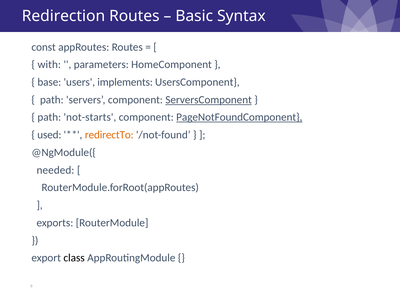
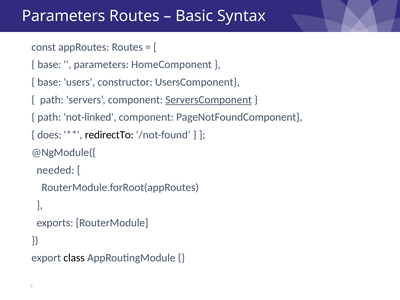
Redirection: Redirection -> Parameters (64, 16)
with: with -> base (49, 65)
implements: implements -> constructor (125, 82)
not-starts: not-starts -> not-linked (90, 117)
PageNotFoundComponent underline: present -> none (239, 117)
used: used -> does (49, 135)
redirectTo colour: orange -> black (109, 135)
